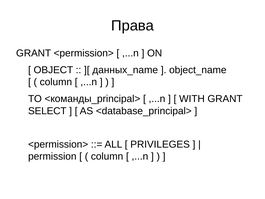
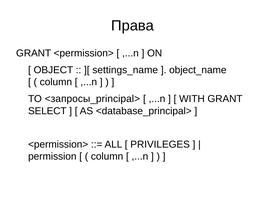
данных_name: данных_name -> settings_name (125, 70)
<команды_principal>: <команды_principal> -> <запросы_principal> (92, 99)
